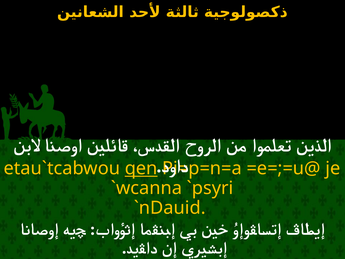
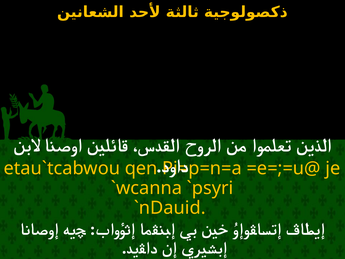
qen underline: present -> none (141, 168)
